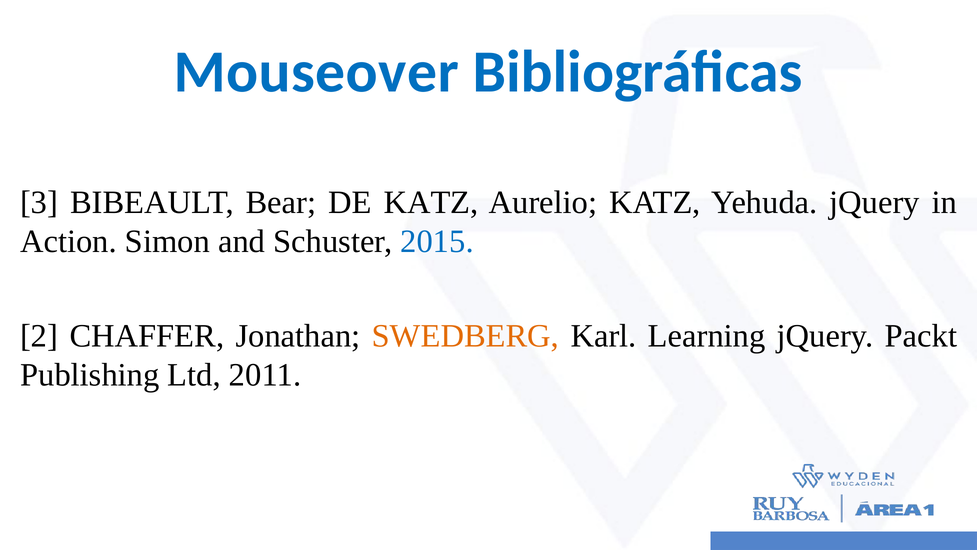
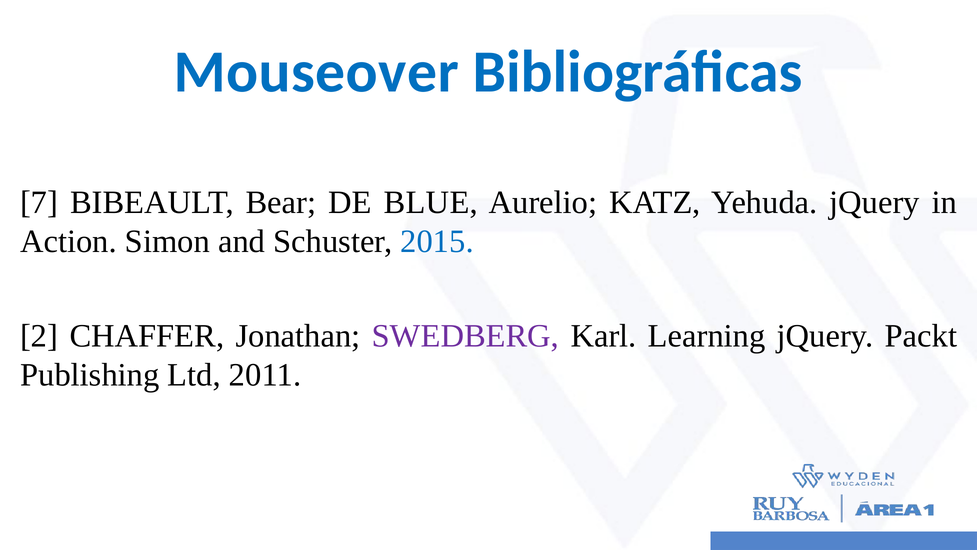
3: 3 -> 7 (39, 202)
DE KATZ: KATZ -> BLUE (431, 202)
SWEDBERG colour: orange -> purple (465, 336)
